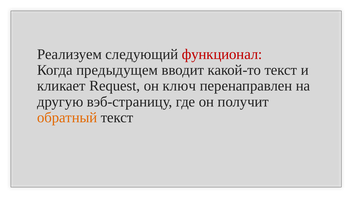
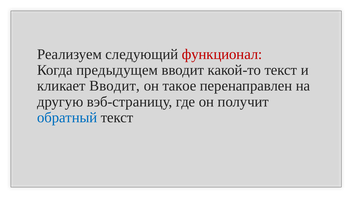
кликает Request: Request -> Вводит (115, 86)
ключ: ключ -> такое (179, 86)
обратный colour: orange -> blue (67, 118)
